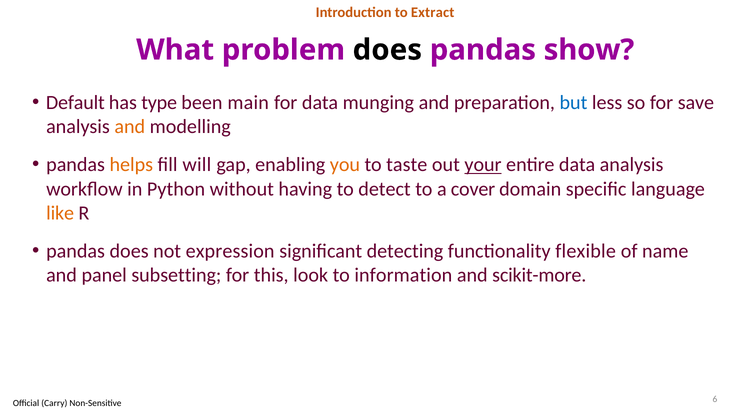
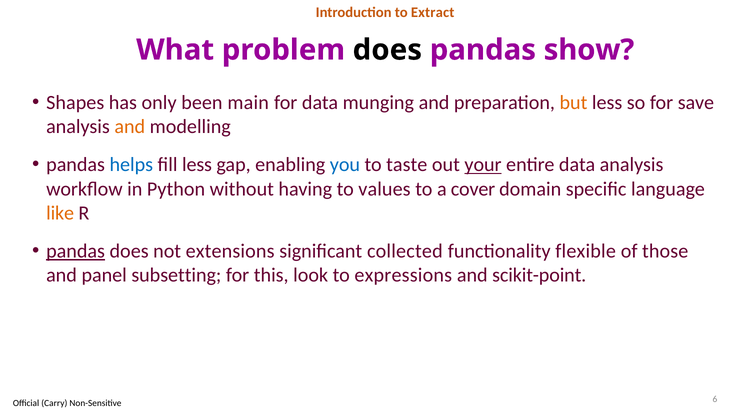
Default: Default -> Shapes (75, 103)
type: type -> only (159, 103)
but colour: blue -> orange (573, 103)
helps colour: orange -> blue (131, 165)
fill will: will -> less (197, 165)
you colour: orange -> blue (345, 165)
detect: detect -> values (384, 189)
pandas underline: none -> present (76, 251)
expression: expression -> extensions (230, 251)
detecting: detecting -> collected (405, 251)
name: name -> those (665, 251)
information: information -> expressions (403, 275)
scikit-more: scikit-more -> scikit-point (539, 275)
